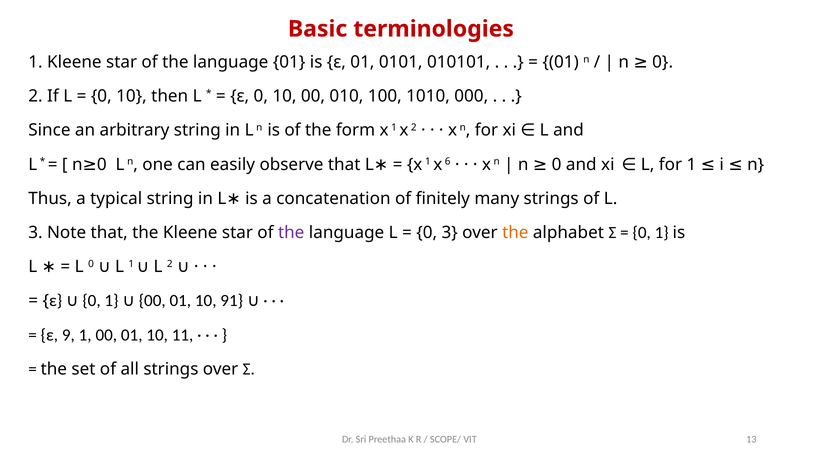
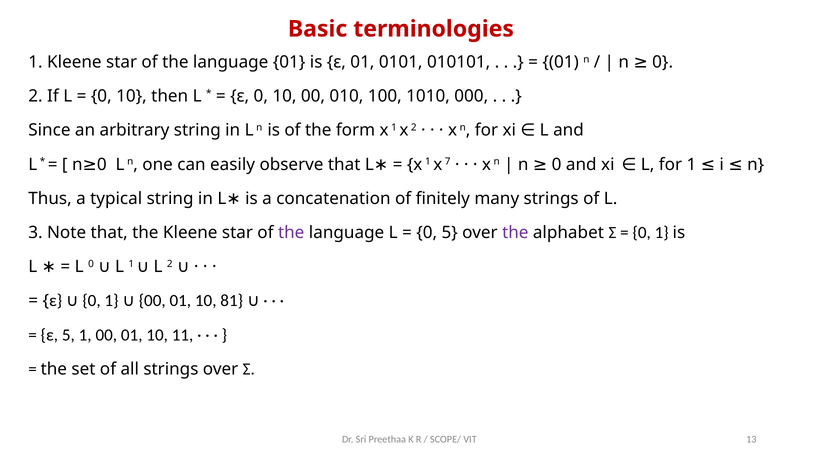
6: 6 -> 7 (448, 162)
0 3: 3 -> 5 (450, 233)
the colour: orange -> purple (515, 233)
91: 91 -> 81 (232, 301)
ε 9: 9 -> 5 (68, 335)
